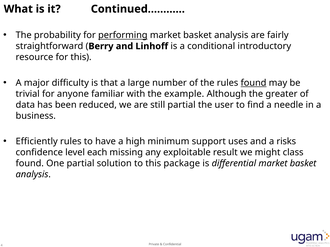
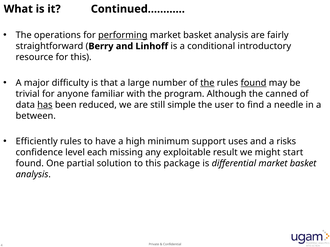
probability: probability -> operations (57, 35)
the underline: none -> present (207, 83)
example: example -> program (184, 94)
greater: greater -> canned (281, 94)
has underline: none -> present (45, 105)
still partial: partial -> simple (182, 105)
business: business -> between (36, 116)
class: class -> start (293, 153)
